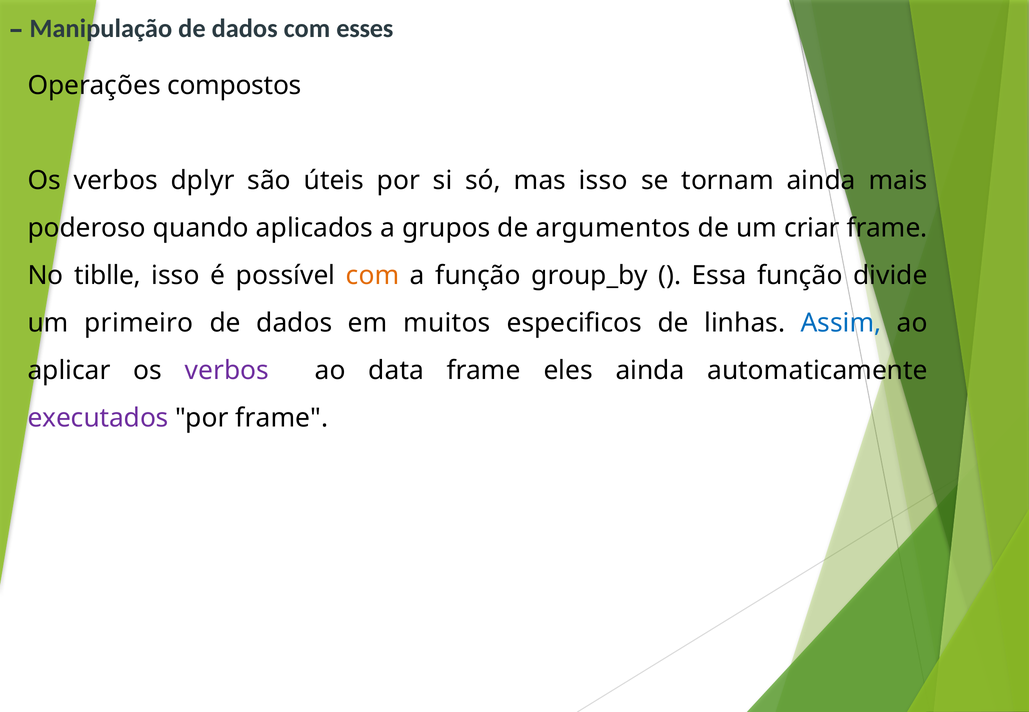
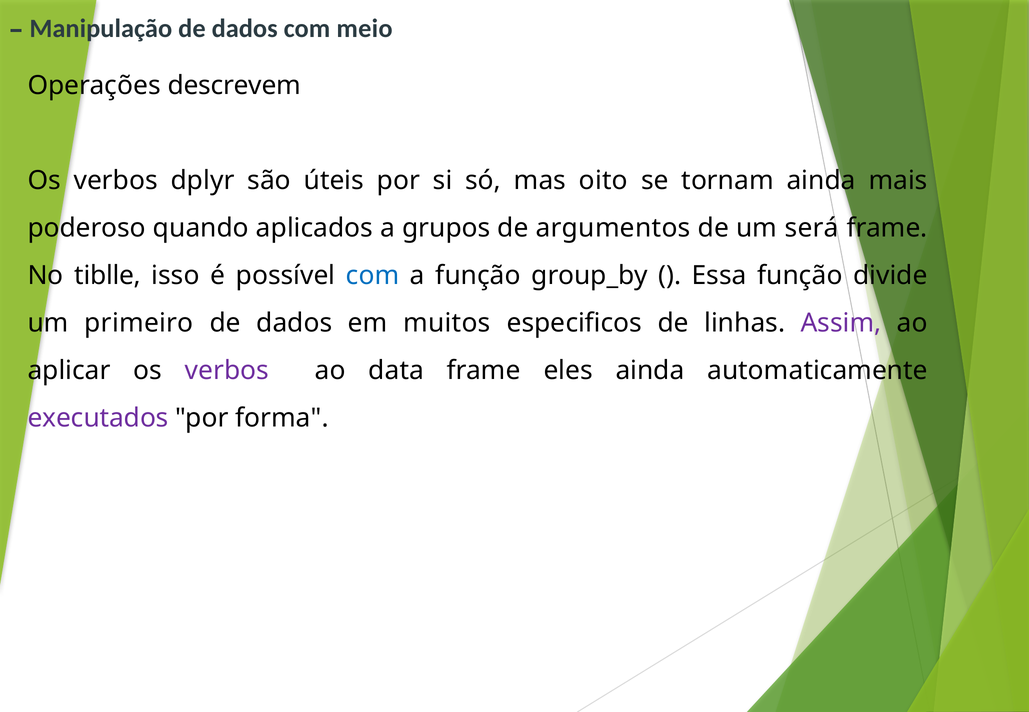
esses: esses -> meio (365, 29)
compostos: compostos -> descrevem (234, 86)
mas isso: isso -> oito (603, 181)
criar: criar -> será (812, 228)
com colour: orange -> blue (373, 276)
Assim colour: blue -> purple (841, 323)
por frame: frame -> forma (282, 418)
